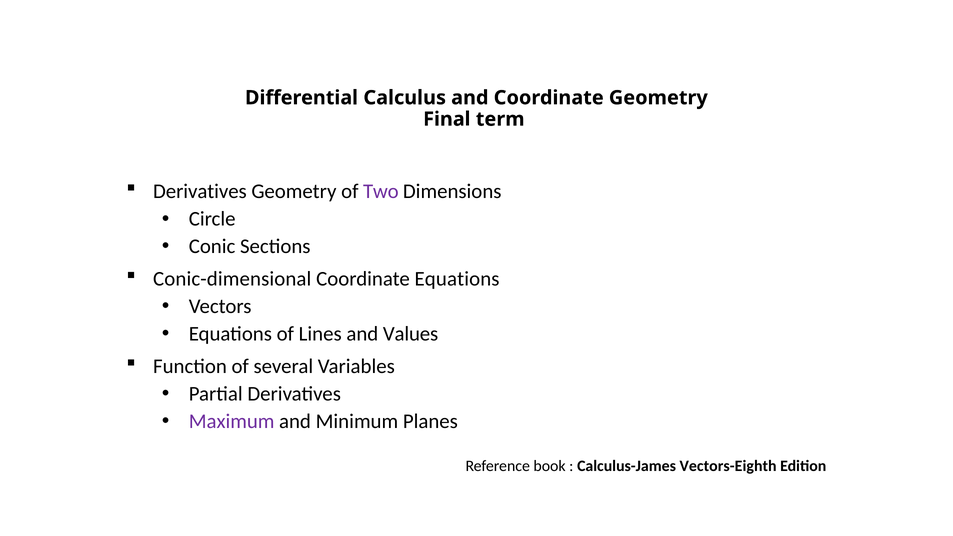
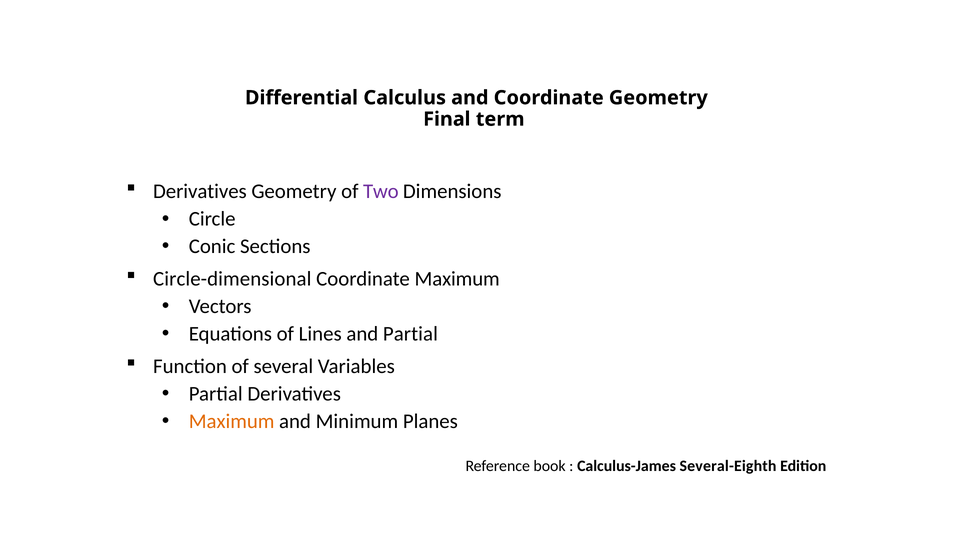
Conic-dimensional: Conic-dimensional -> Circle-dimensional (232, 279)
Coordinate Equations: Equations -> Maximum (457, 279)
and Values: Values -> Partial (410, 334)
Maximum colour: purple -> orange (232, 421)
Vectors-Eighth: Vectors-Eighth -> Several-Eighth (728, 466)
